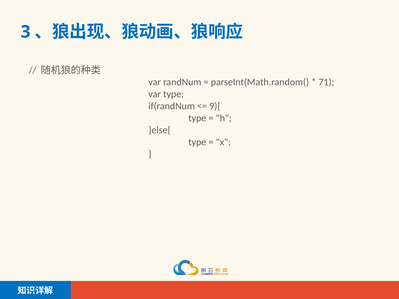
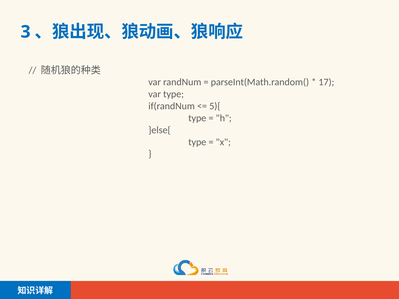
71: 71 -> 17 (326, 82)
9){: 9){ -> 5){ (215, 106)
